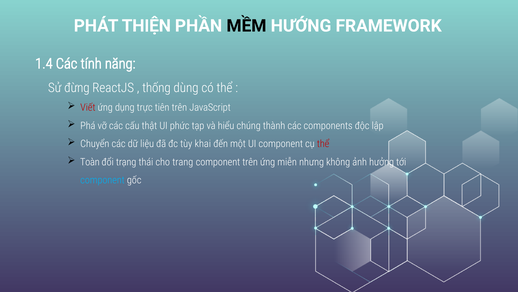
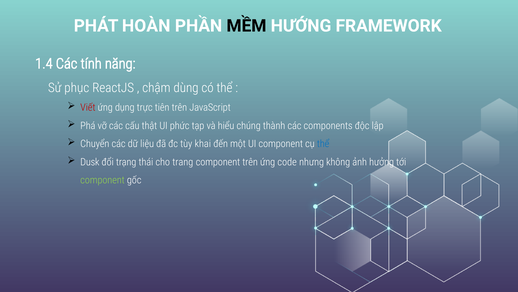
THIỆN: THIỆN -> HOÀN (146, 26)
đừng: đừng -> phục (77, 88)
thống: thống -> chậm (156, 88)
thể colour: red -> blue (323, 144)
Toàn: Toàn -> Dusk (90, 162)
miễn: miễn -> code (287, 162)
component colour: light blue -> light green (102, 180)
